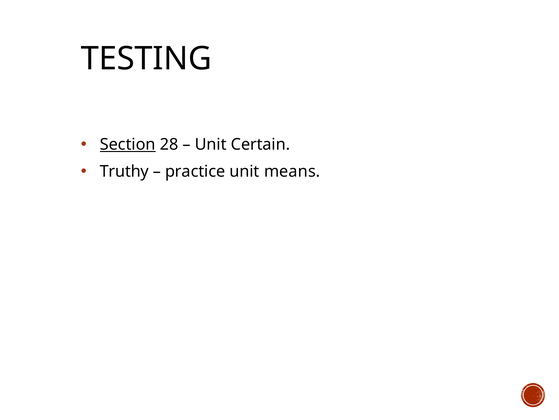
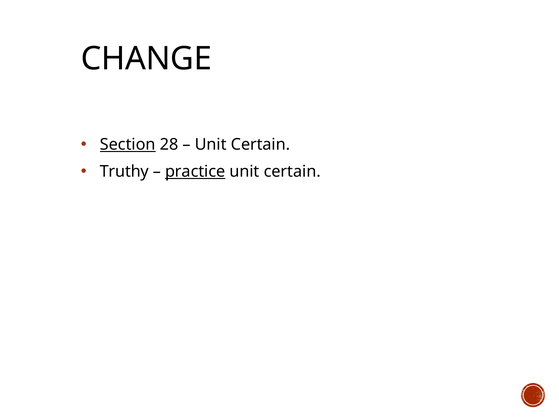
TESTING: TESTING -> CHANGE (146, 59)
practice underline: none -> present (195, 171)
means: means -> certain (292, 171)
